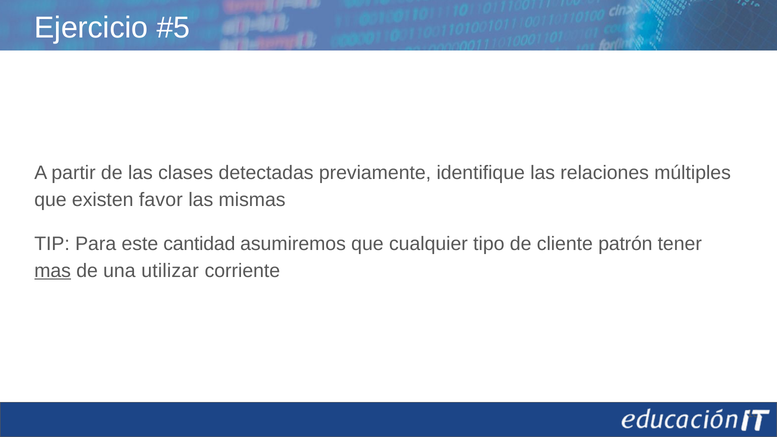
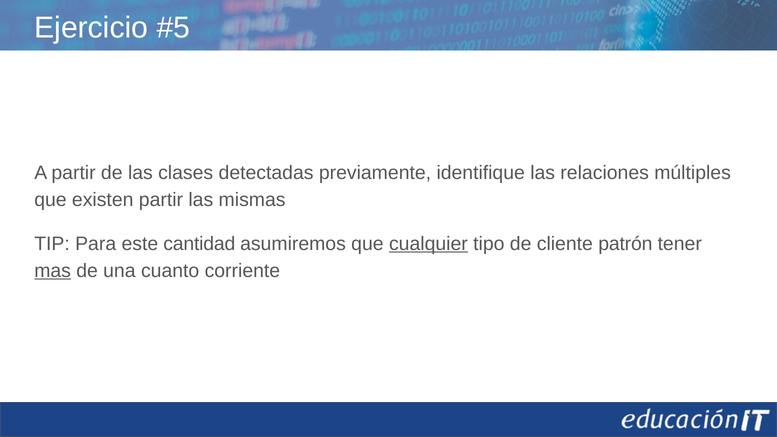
existen favor: favor -> partir (161, 200)
cualquier underline: none -> present (428, 244)
utilizar: utilizar -> cuanto (170, 271)
